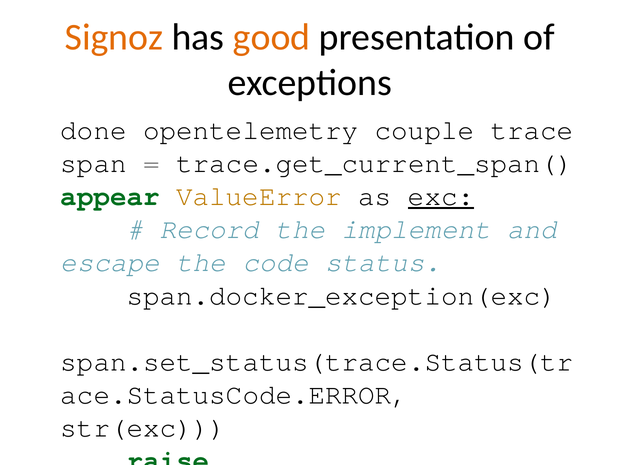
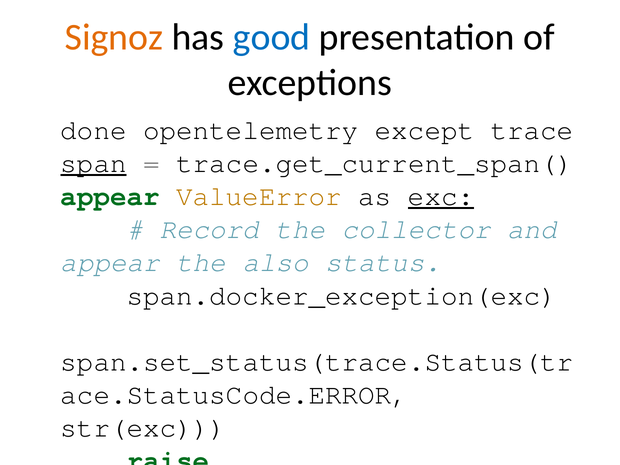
good colour: orange -> blue (272, 37)
couple: couple -> except (425, 130)
span underline: none -> present (94, 163)
implement: implement -> collector (416, 229)
escape: escape -> appear (110, 262)
code: code -> also (276, 262)
